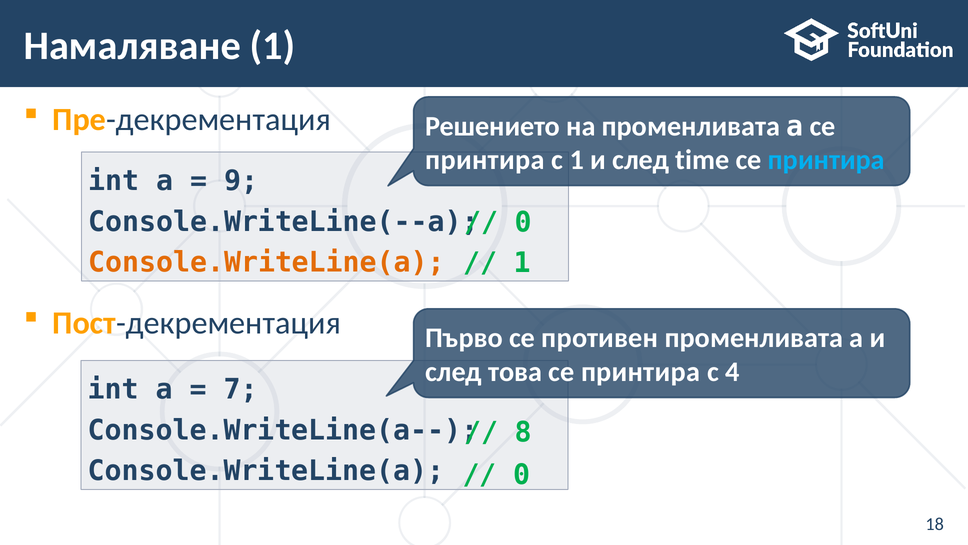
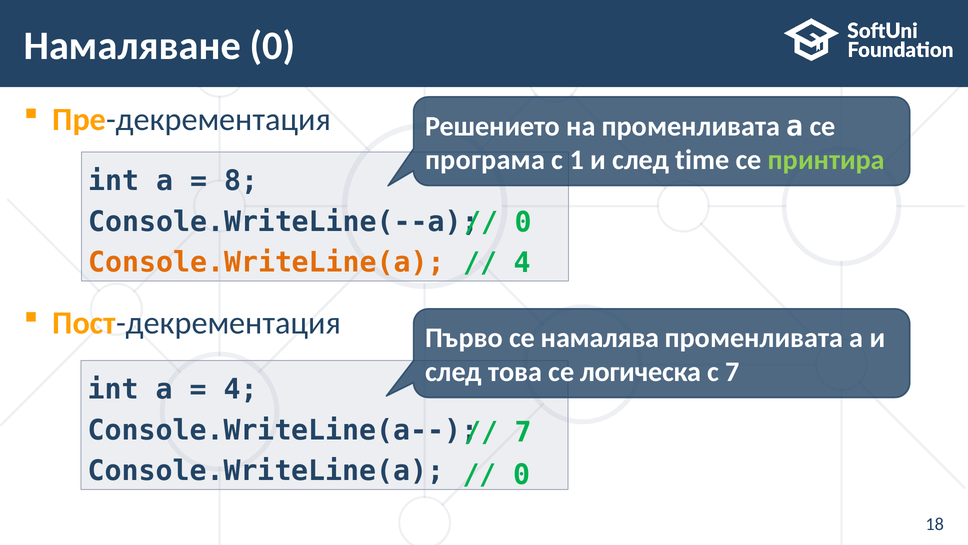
Намаляване 1: 1 -> 0 (273, 46)
принтира: принтира -> програма (485, 160)
принтира colour: light blue -> light green (826, 160)
9: 9 -> 8 (241, 181)
1: 1 -> 4 (522, 263)
противен: противен -> намалява (600, 338)
това се принтира: принтира -> логическа (641, 372)
с 4: 4 -> 7 (732, 372)
7: 7 -> 4 (241, 389)
8: 8 -> 7 (523, 432)
